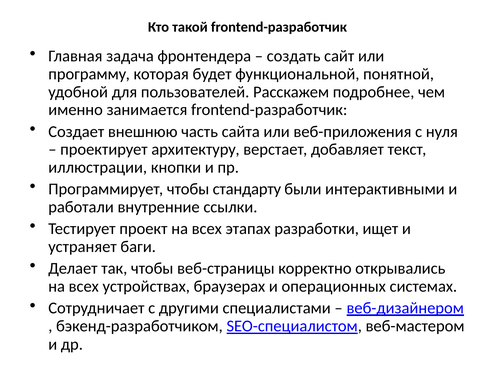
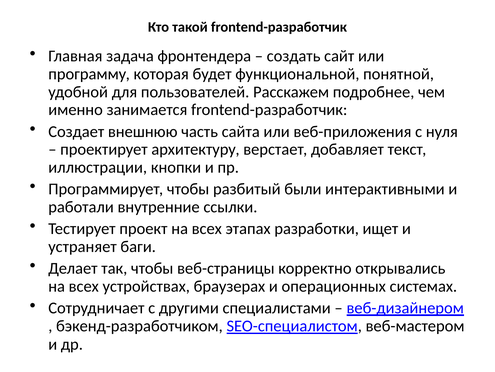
стандарту: стандарту -> разбитый (247, 189)
